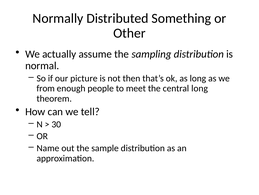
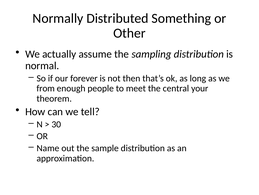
picture: picture -> forever (84, 78)
central long: long -> your (200, 88)
